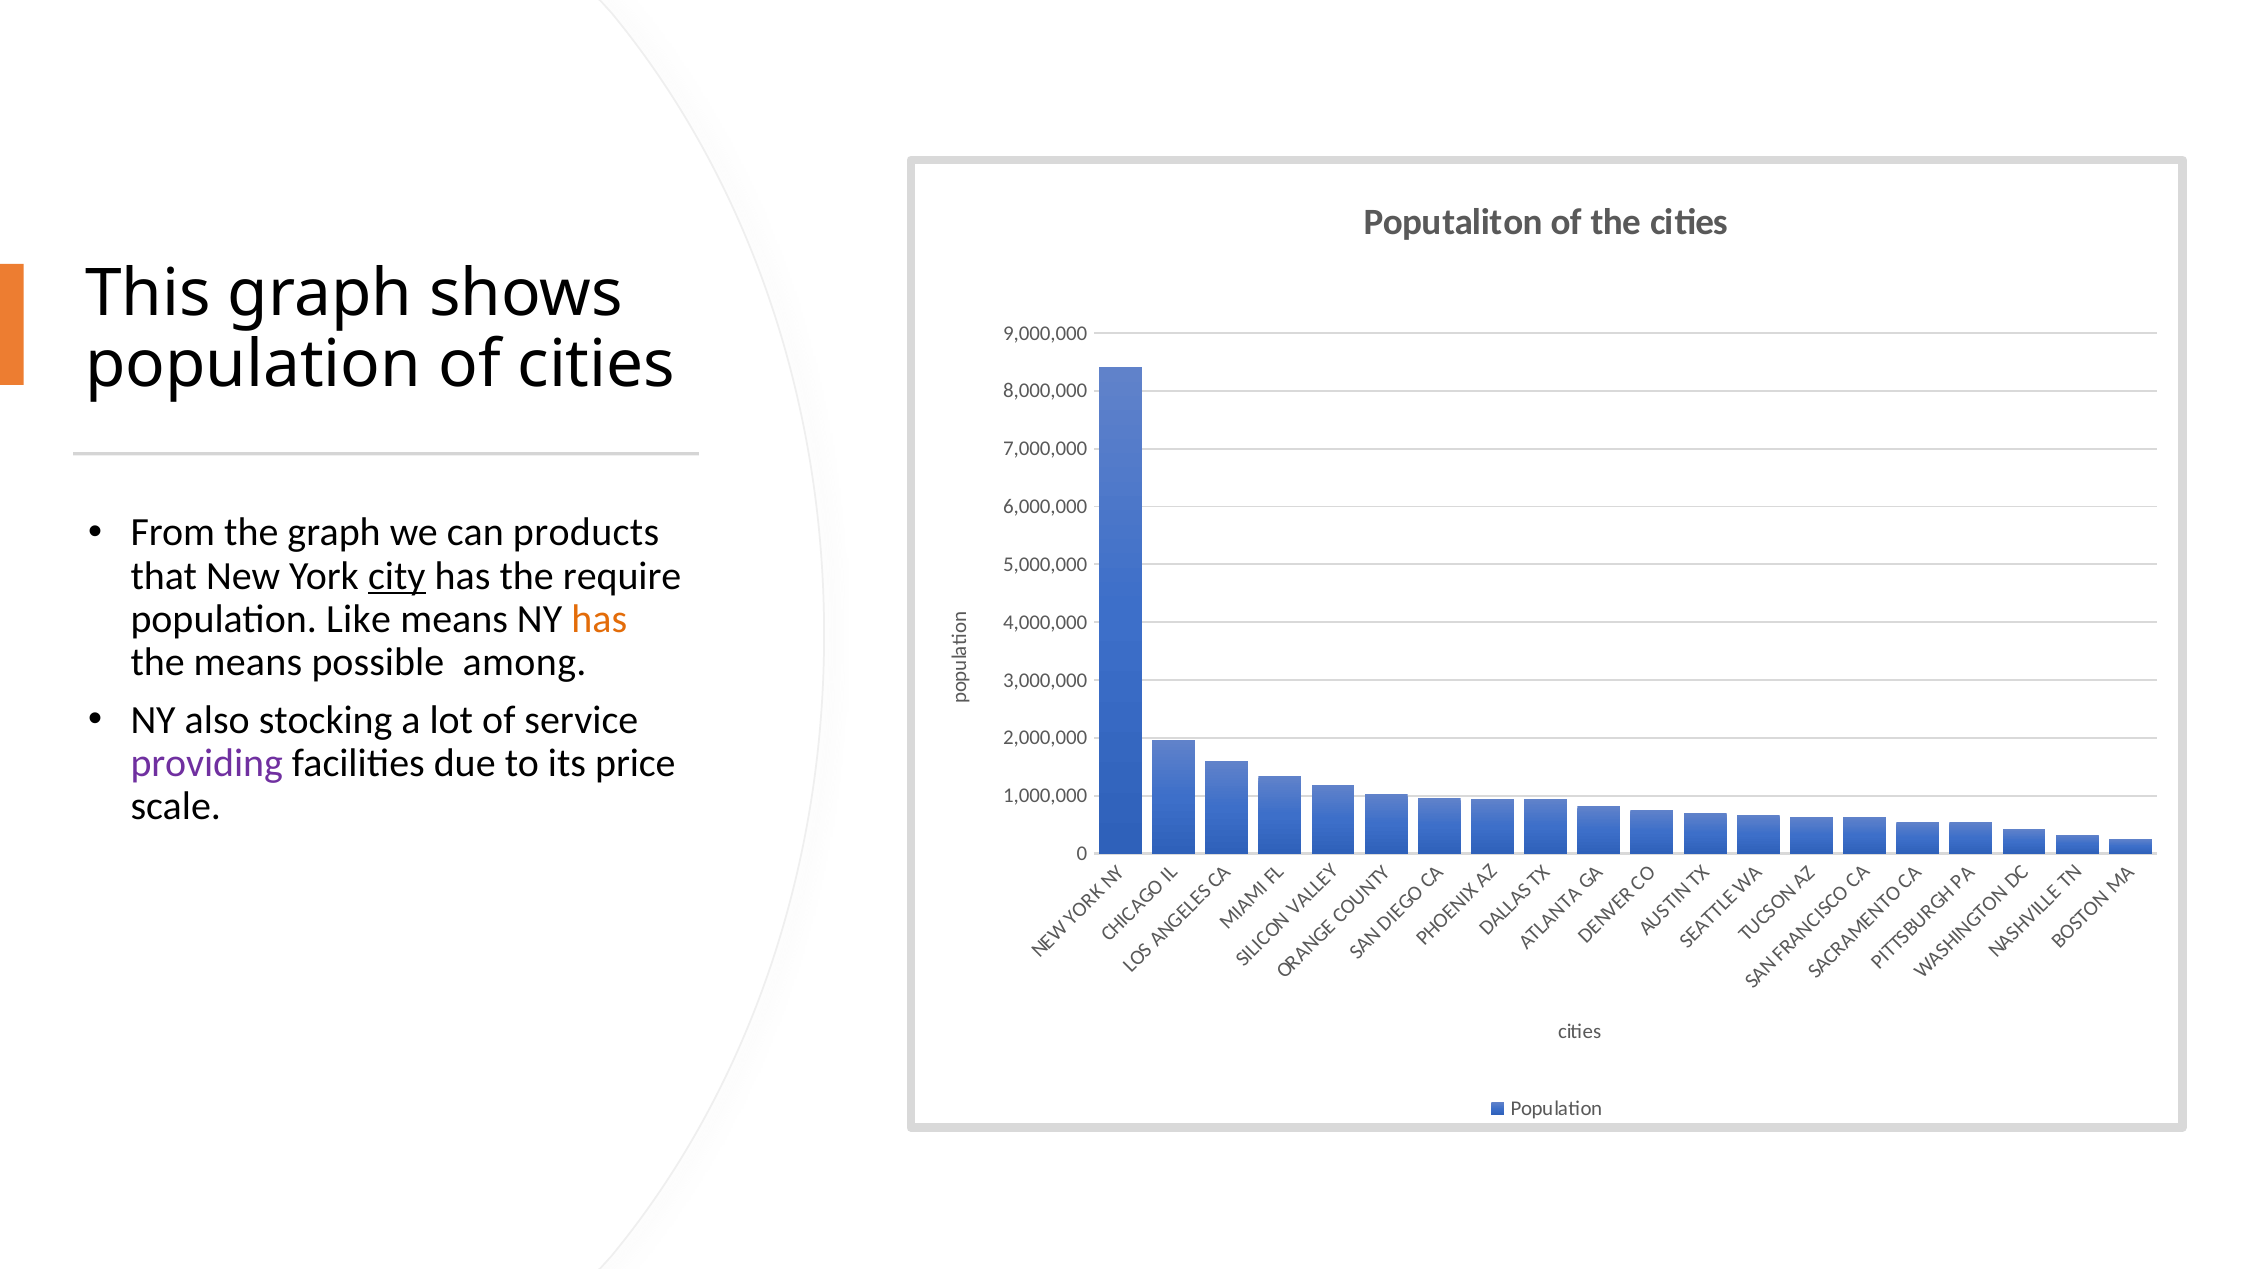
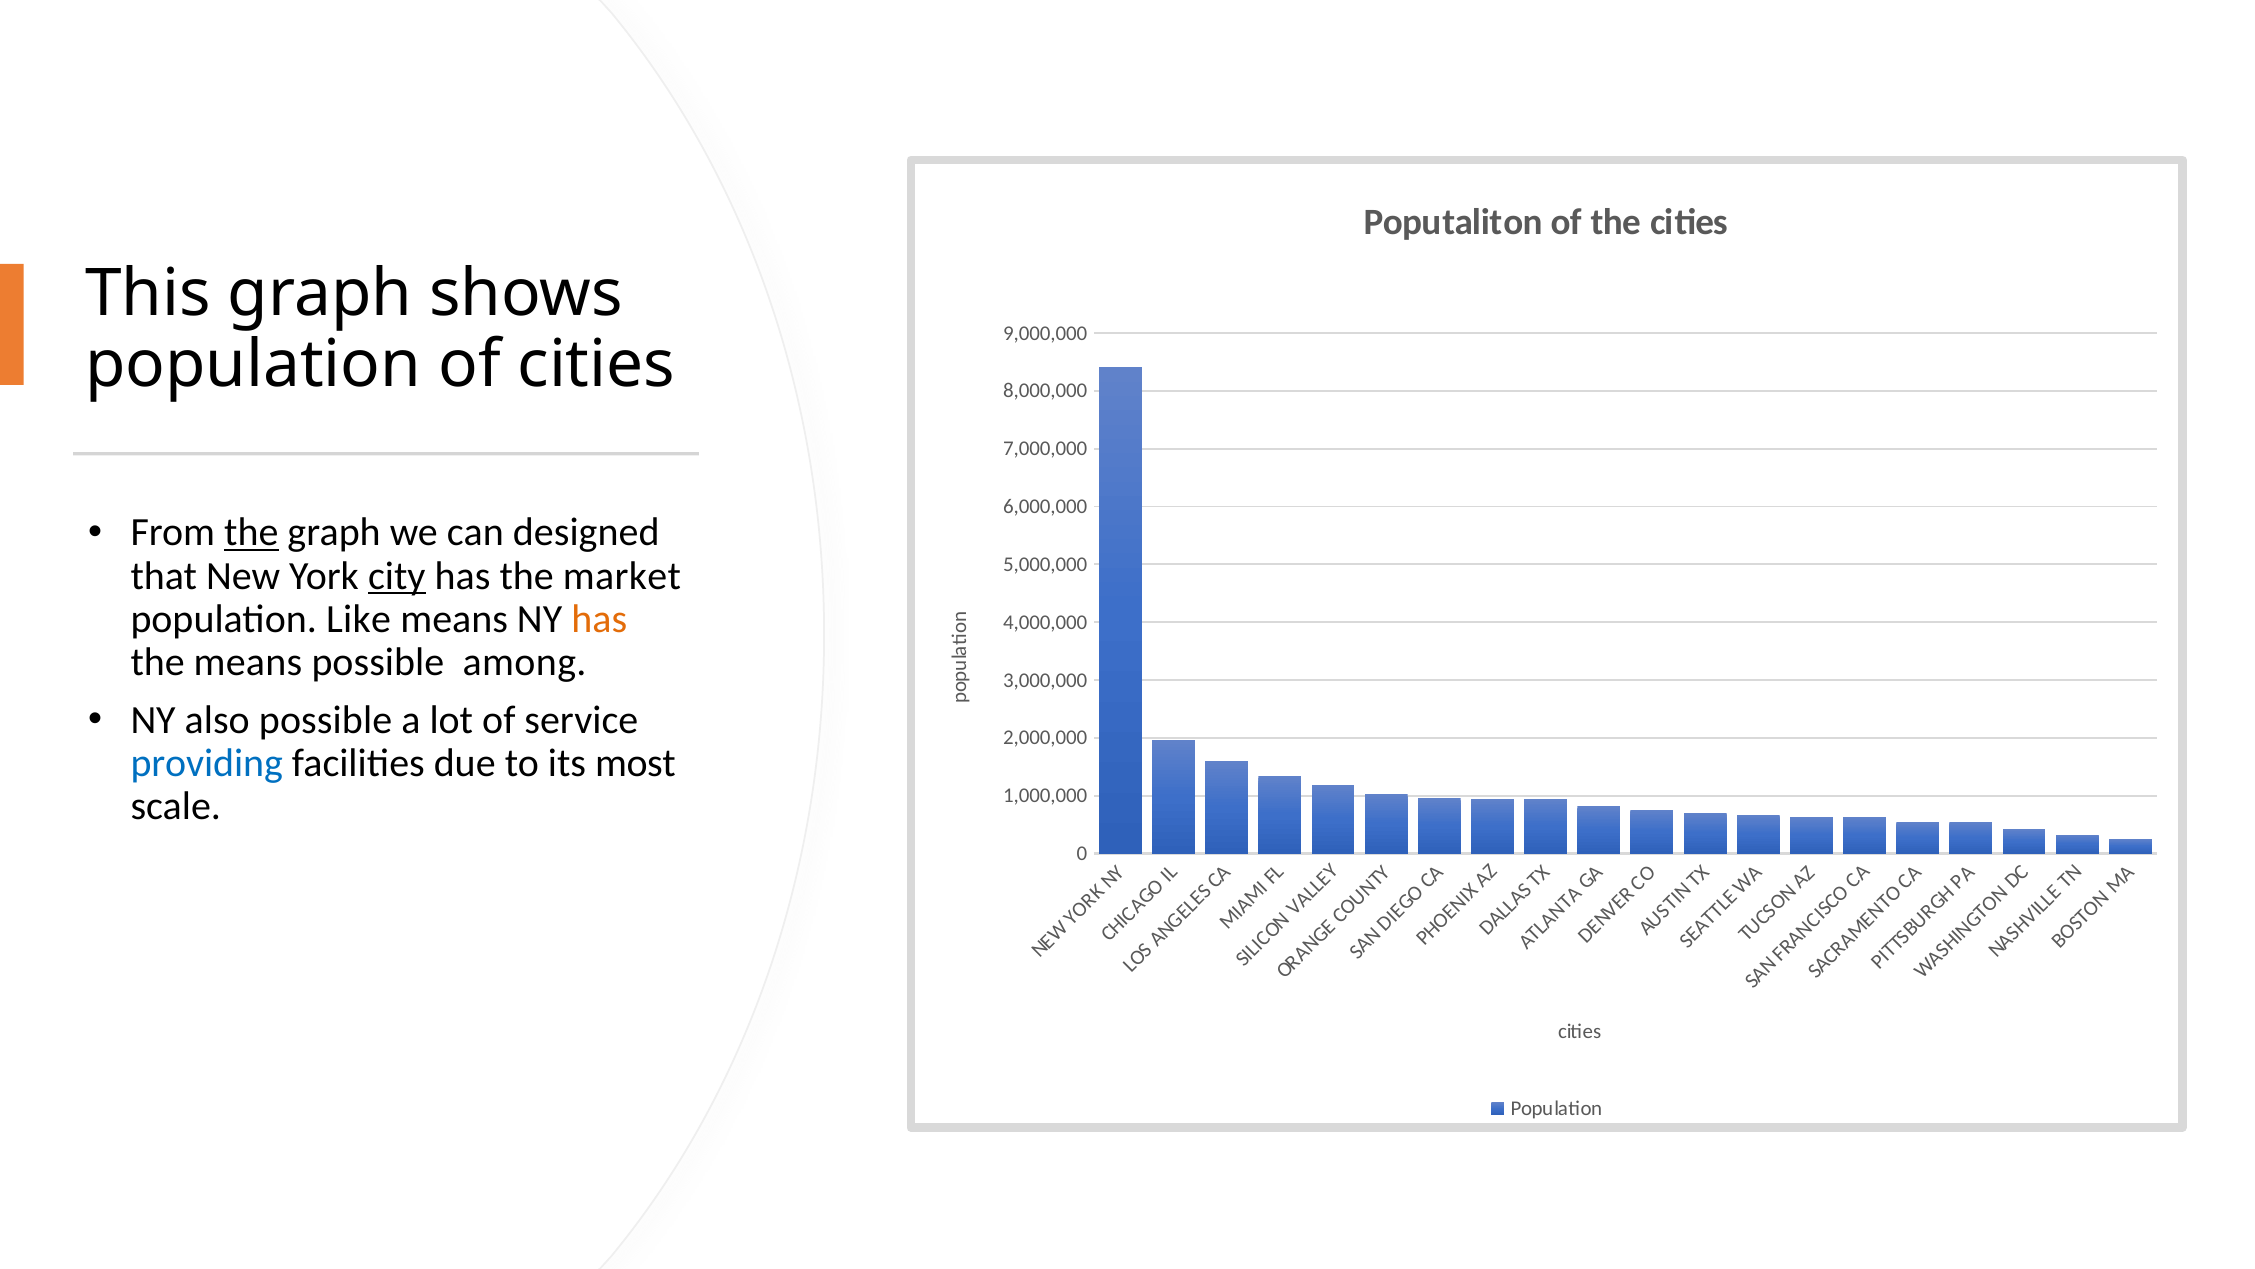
the underline: none -> present (251, 533)
products: products -> designed (586, 533)
require: require -> market (622, 576)
also stocking: stocking -> possible (326, 720)
providing colour: purple -> blue (207, 763)
price: price -> most (635, 763)
